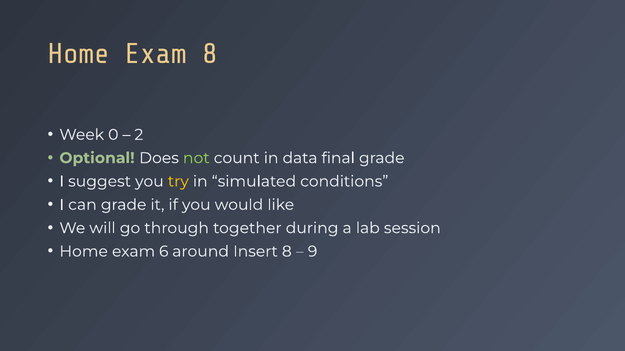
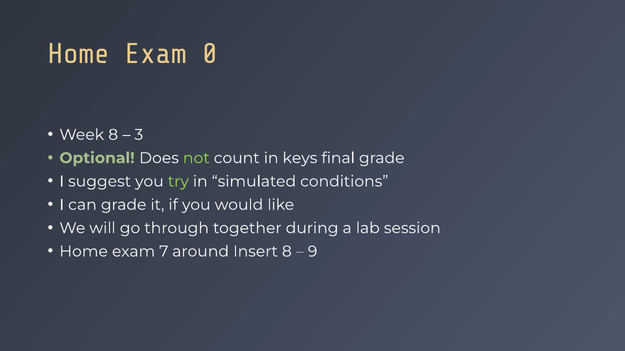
Exam 8: 8 -> 0 (210, 54)
Week 0: 0 -> 8 (113, 135)
2: 2 -> 3 (139, 135)
data: data -> keys (300, 158)
try colour: yellow -> light green (178, 182)
6: 6 -> 7 (164, 252)
